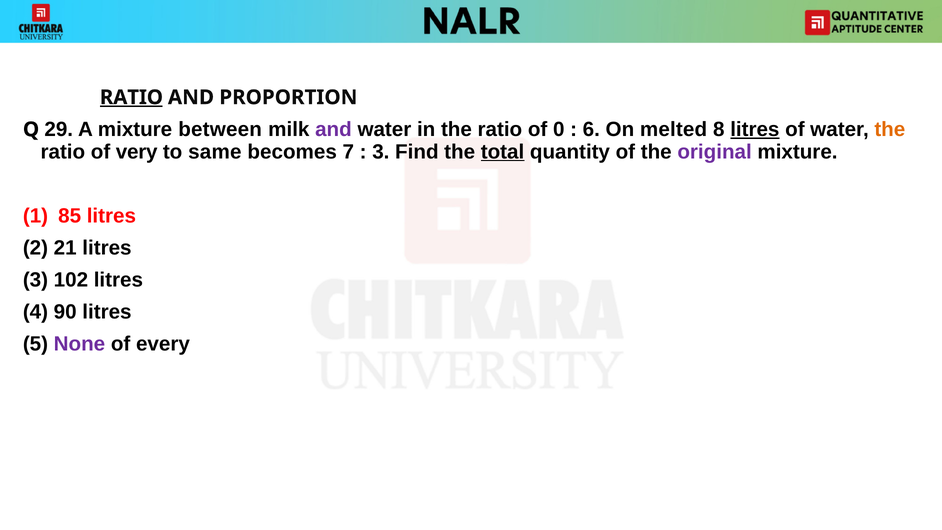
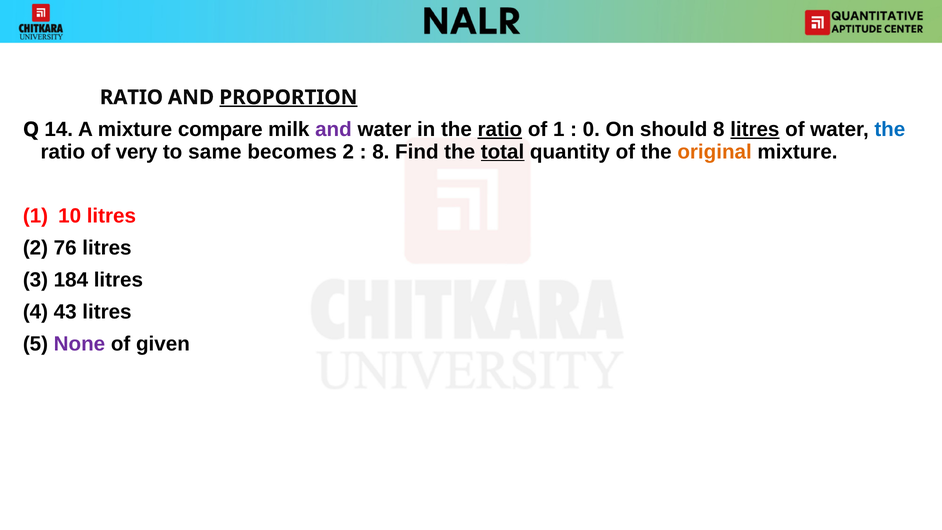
RATIO underline: present -> none (131, 97)
PROPORTION underline: none -> present (288, 97)
29: 29 -> 14 (59, 129)
between: between -> compare (220, 129)
ratio underline: none -> present (500, 129)
of 0: 0 -> 1 (559, 129)
6: 6 -> 0 (591, 129)
melted: melted -> should (674, 129)
the colour: orange -> blue (890, 129)
becomes 7: 7 -> 2 (348, 152)
3: 3 -> 8 (381, 152)
original colour: purple -> orange (715, 152)
85: 85 -> 10 (70, 216)
21: 21 -> 76 (65, 248)
102: 102 -> 184 (71, 280)
90: 90 -> 43 (65, 312)
every: every -> given (163, 344)
